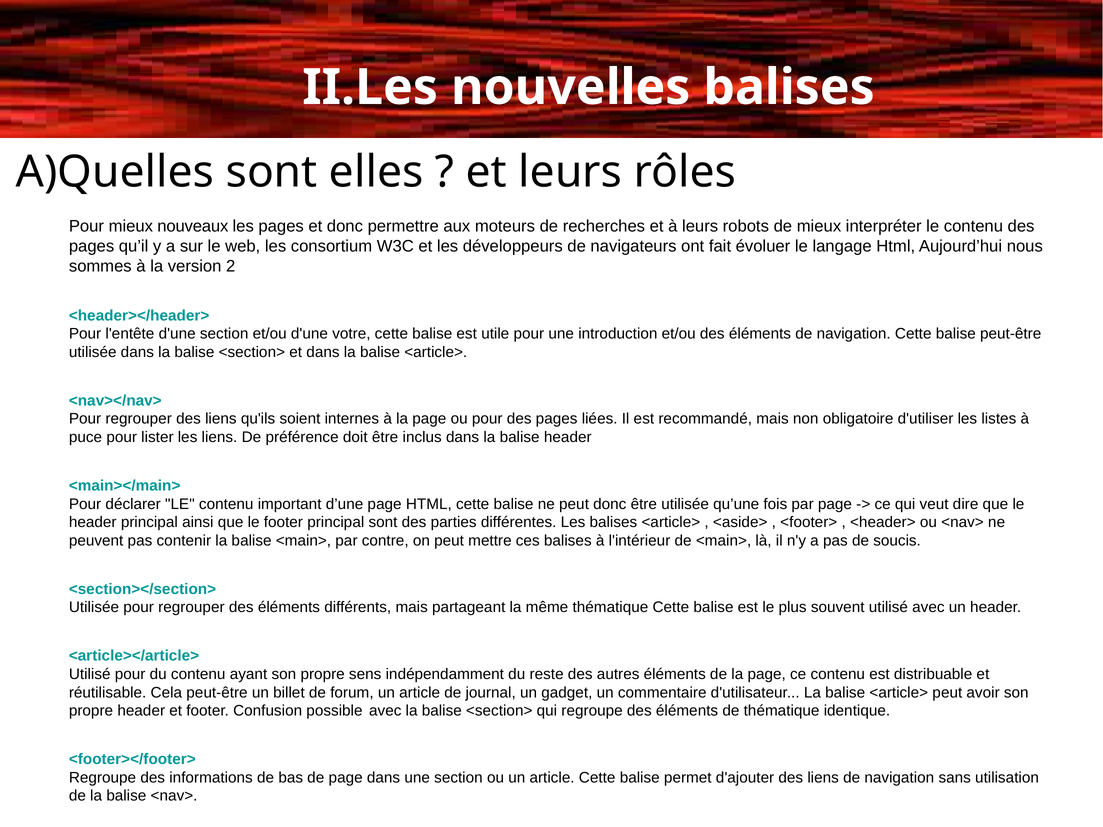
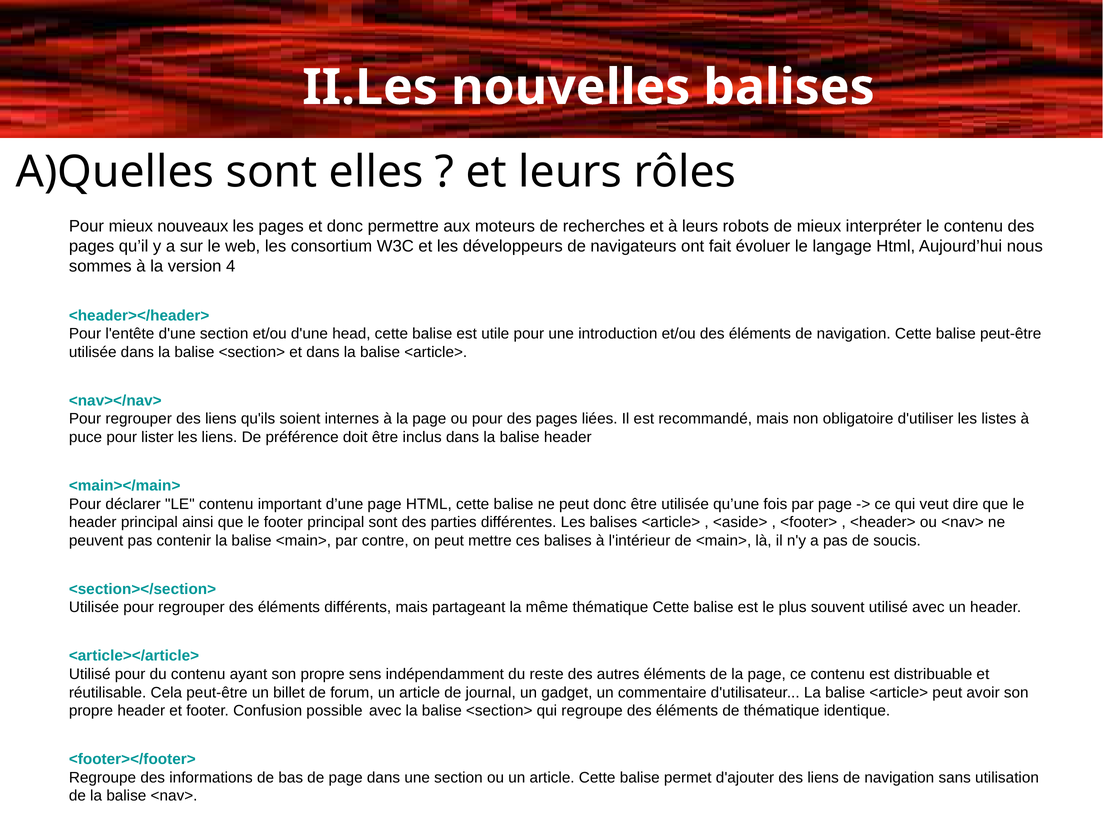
2: 2 -> 4 (231, 266)
votre: votre -> head (351, 334)
